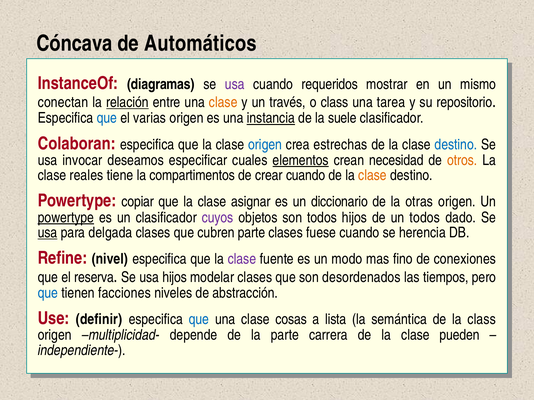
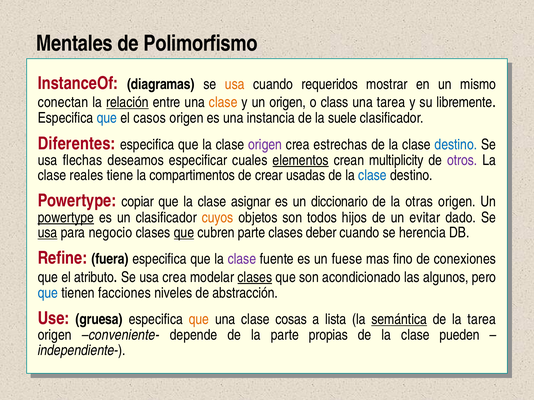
Cóncava: Cóncava -> Mentales (75, 44)
Automáticos: Automáticos -> Polimorfismo (201, 44)
usa colour: purple -> orange (235, 84)
un través: través -> origen (288, 102)
repositorio: repositorio -> libremente (464, 102)
varias: varias -> casos (150, 118)
instancia underline: present -> none (271, 118)
Colaboran: Colaboran -> Diferentes (77, 144)
origen colour: blue -> purple (265, 145)
invocar: invocar -> flechas (82, 160)
necesidad: necesidad -> multiplicity (396, 160)
otros colour: orange -> purple (462, 160)
crear cuando: cuando -> usadas (306, 176)
clase colour: orange -> blue (372, 176)
cuyos colour: purple -> orange (218, 218)
un todos: todos -> evitar (425, 218)
delgada: delgada -> negocio (110, 233)
que underline: none -> present (184, 233)
fuese: fuese -> deber (321, 233)
nivel: nivel -> fuera (110, 259)
modo: modo -> fuese (347, 259)
reserva: reserva -> atributo (94, 277)
usa hijos: hijos -> crea (174, 277)
clases underline: none -> present (255, 277)
desordenados: desordenados -> acondicionado (362, 277)
tiempos: tiempos -> algunos (446, 277)
definir: definir -> gruesa (99, 320)
que colour: blue -> orange (199, 320)
semántica underline: none -> present (399, 320)
la class: class -> tarea (482, 320)
multiplicidad-: multiplicidad- -> conveniente- (121, 335)
carrera: carrera -> propias (328, 335)
